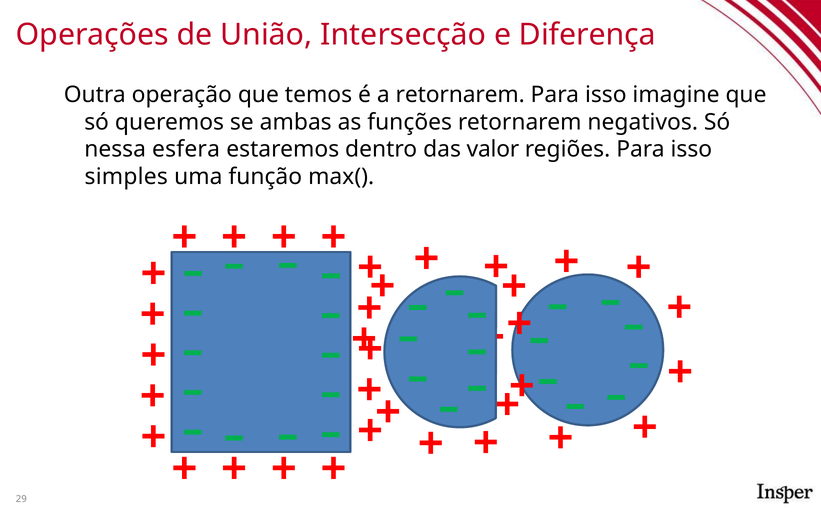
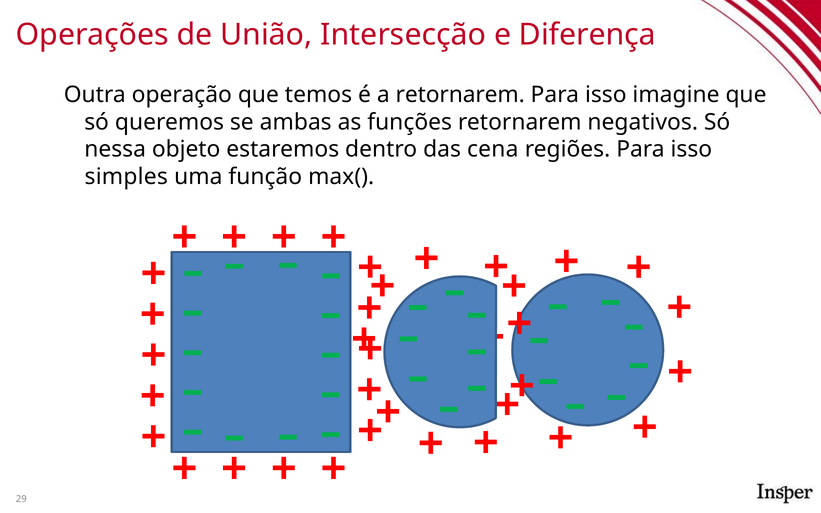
esfera: esfera -> objeto (186, 149)
valor: valor -> cena (493, 149)
